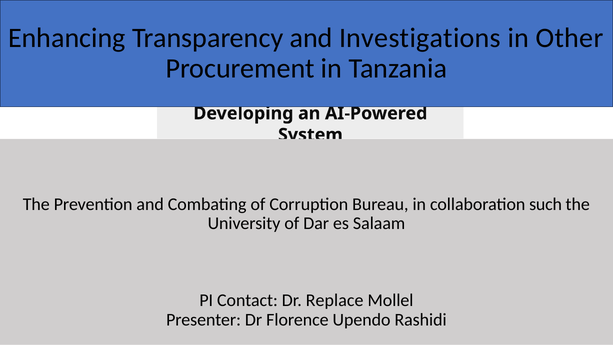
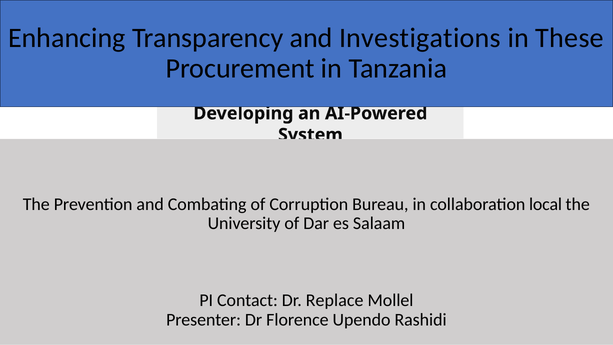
Other: Other -> These (570, 38)
such: such -> local (546, 204)
